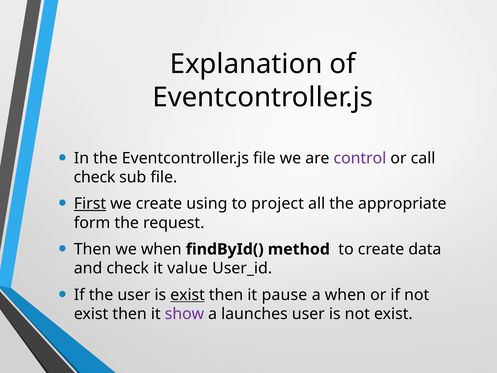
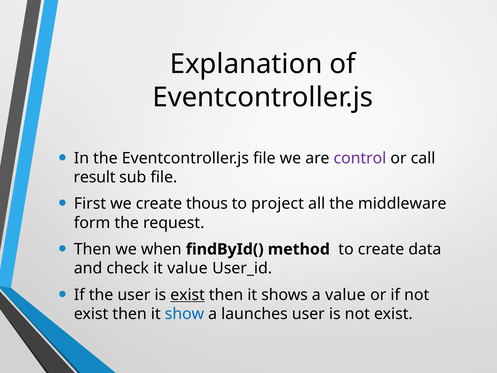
check: check -> result (95, 177)
First underline: present -> none (90, 204)
using: using -> thous (207, 204)
appropriate: appropriate -> middleware (402, 204)
pause: pause -> shows (285, 295)
a when: when -> value (345, 295)
show colour: purple -> blue (184, 314)
